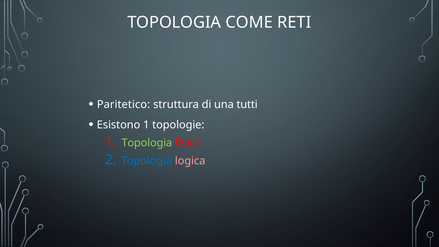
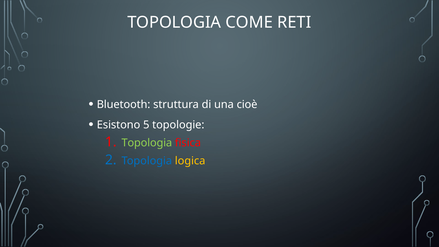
Paritetico: Paritetico -> Bluetooth (124, 104)
tutti: tutti -> cioè (247, 104)
Esistono 1: 1 -> 5 (146, 125)
logica colour: pink -> yellow (190, 161)
